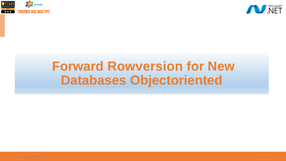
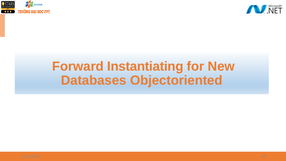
Rowversion: Rowversion -> Instantiating (145, 66)
